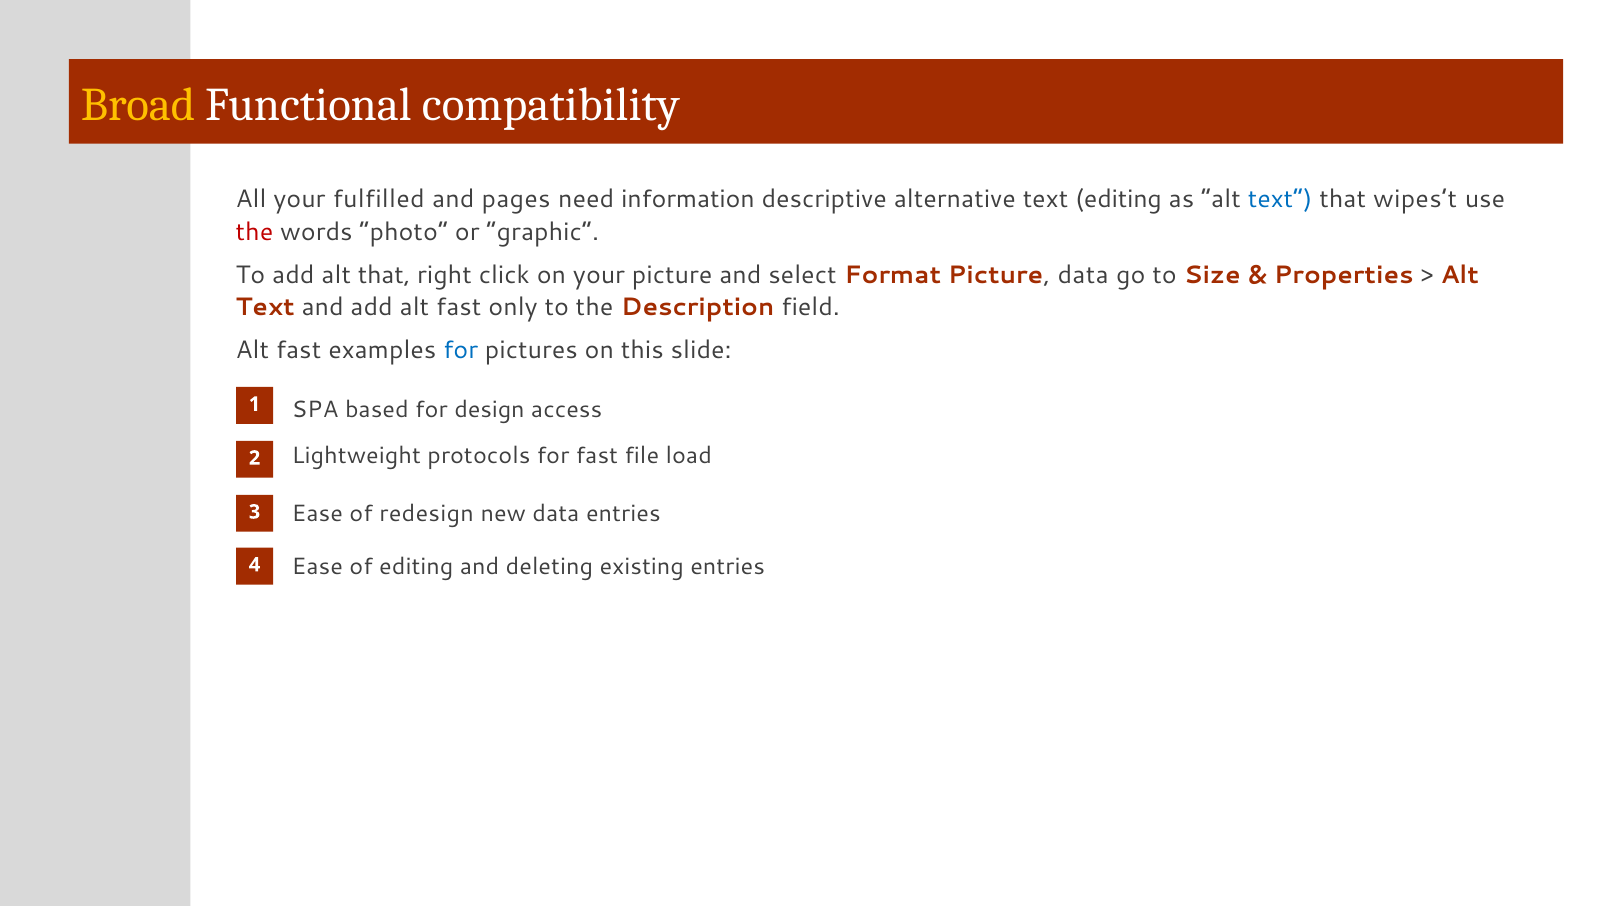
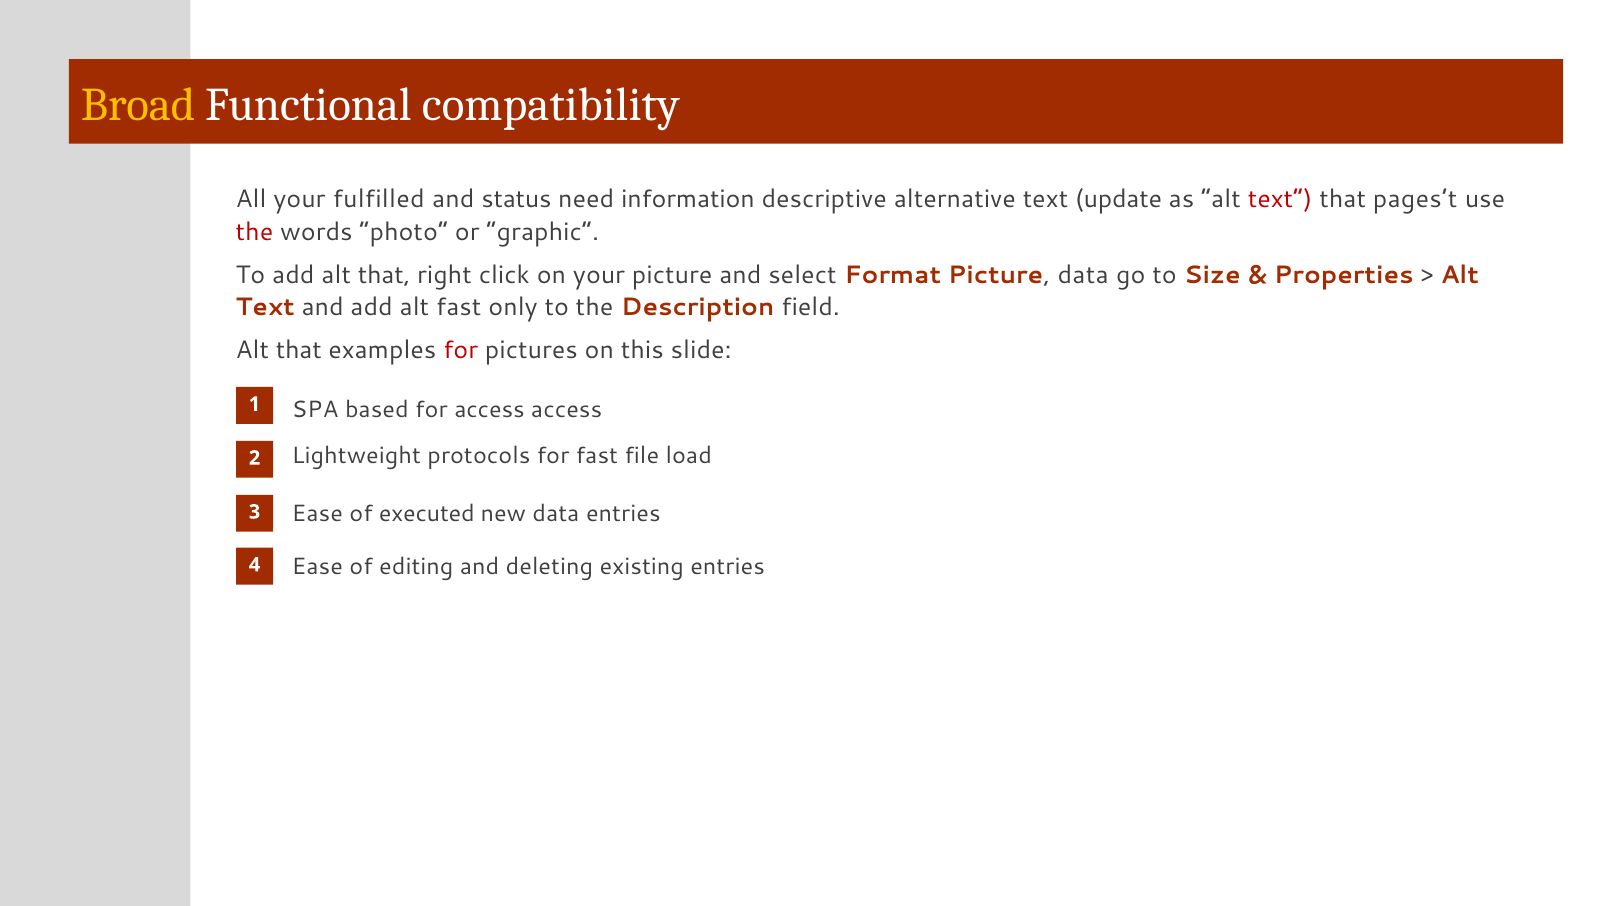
pages: pages -> status (516, 200)
text editing: editing -> update (1119, 200)
text colour: blue -> red (1280, 200)
wipes’t: wipes’t -> pages’t (1415, 200)
fast: fast -> that (299, 350)
for colour: blue -> red (461, 350)
for design: design -> access (489, 409)
redesign: redesign -> executed (427, 514)
